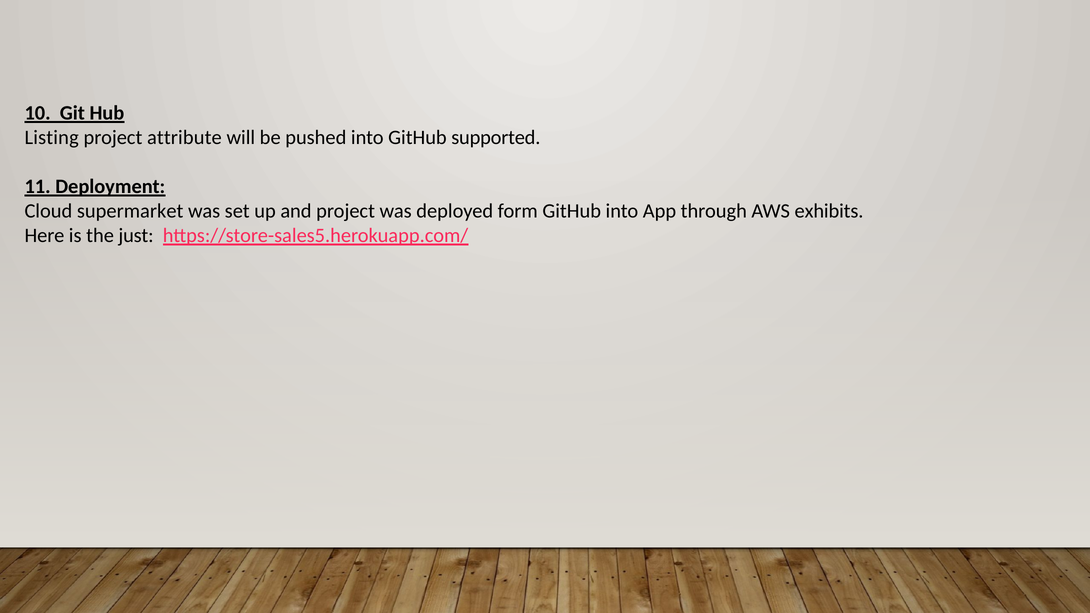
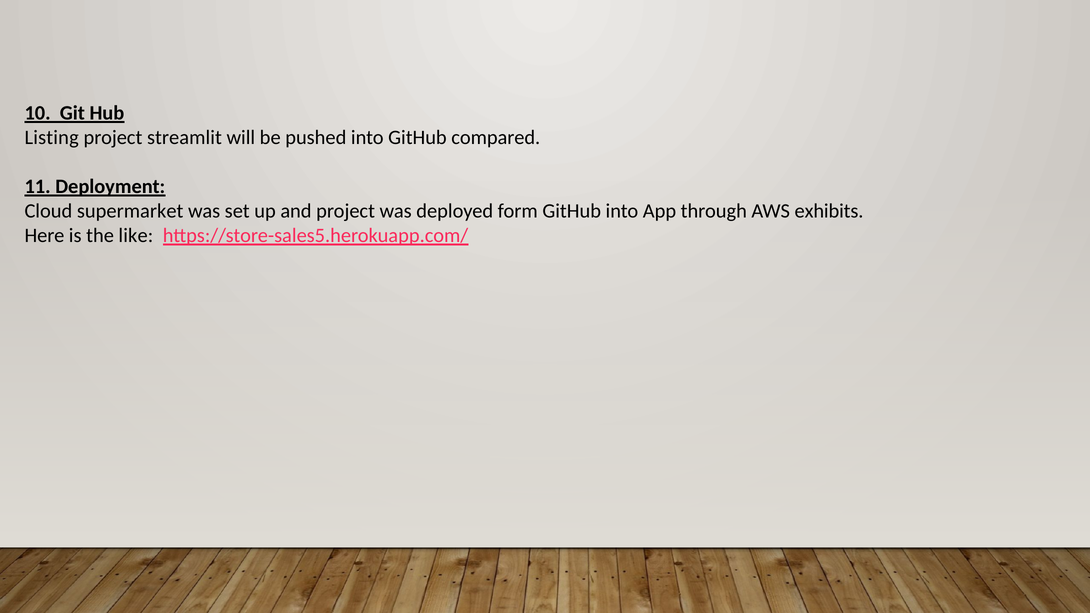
attribute: attribute -> streamlit (184, 137)
supported: supported -> compared (496, 137)
just: just -> like (136, 236)
